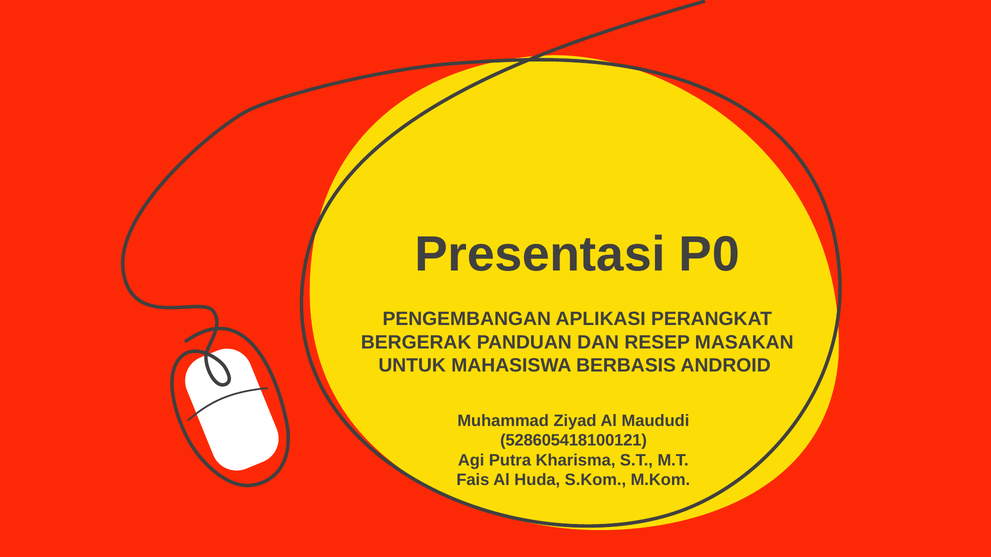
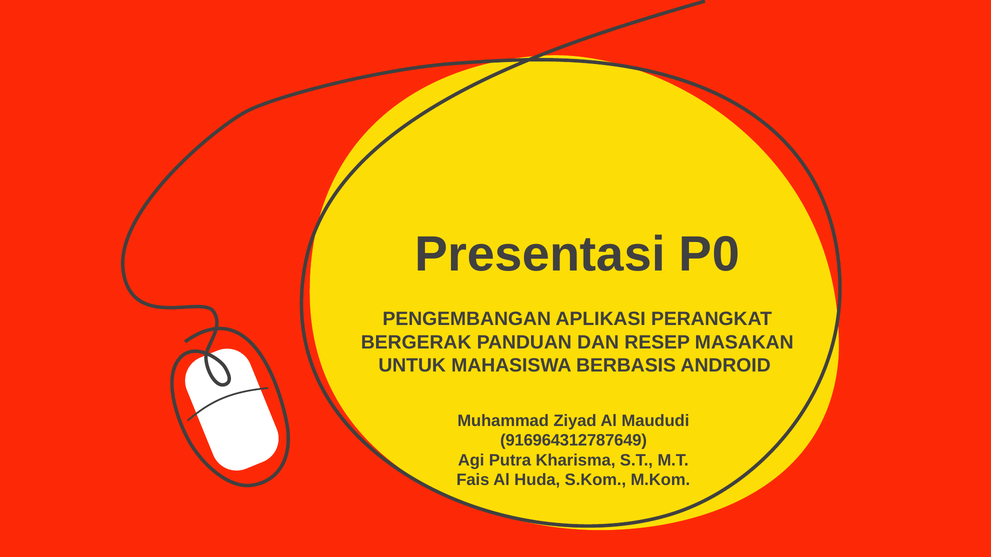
528605418100121: 528605418100121 -> 916964312787649 (574, 441)
